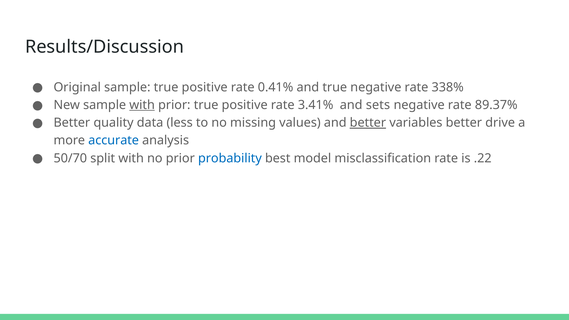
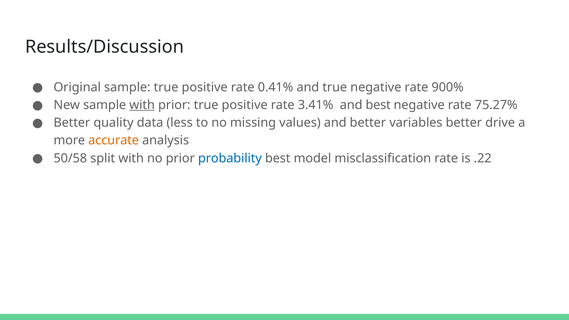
338%: 338% -> 900% (448, 87)
and sets: sets -> best (378, 105)
89.37%: 89.37% -> 75.27% (496, 105)
better underline: present -> none (368, 123)
accurate colour: blue -> orange (114, 140)
50/70: 50/70 -> 50/58 (70, 158)
